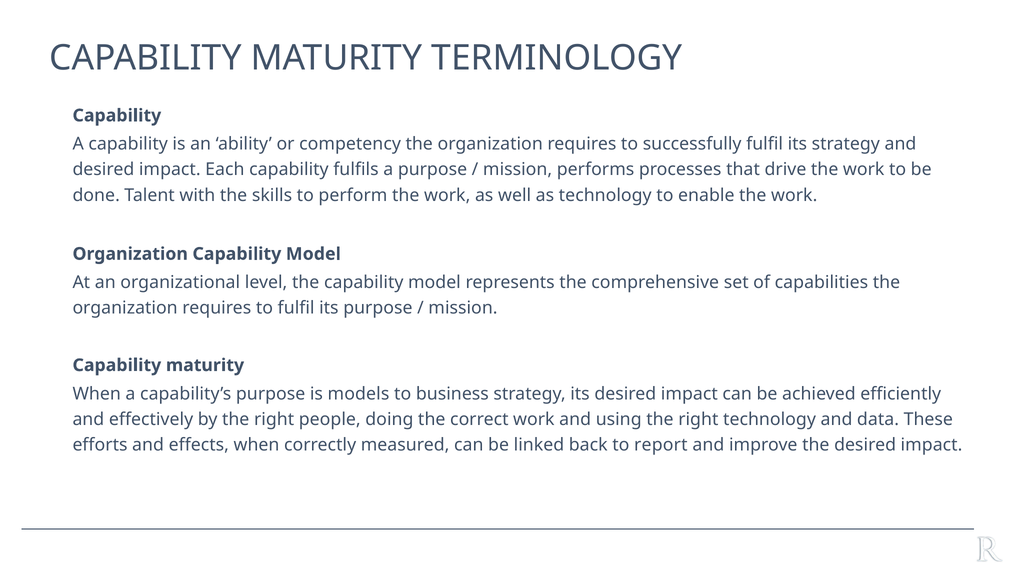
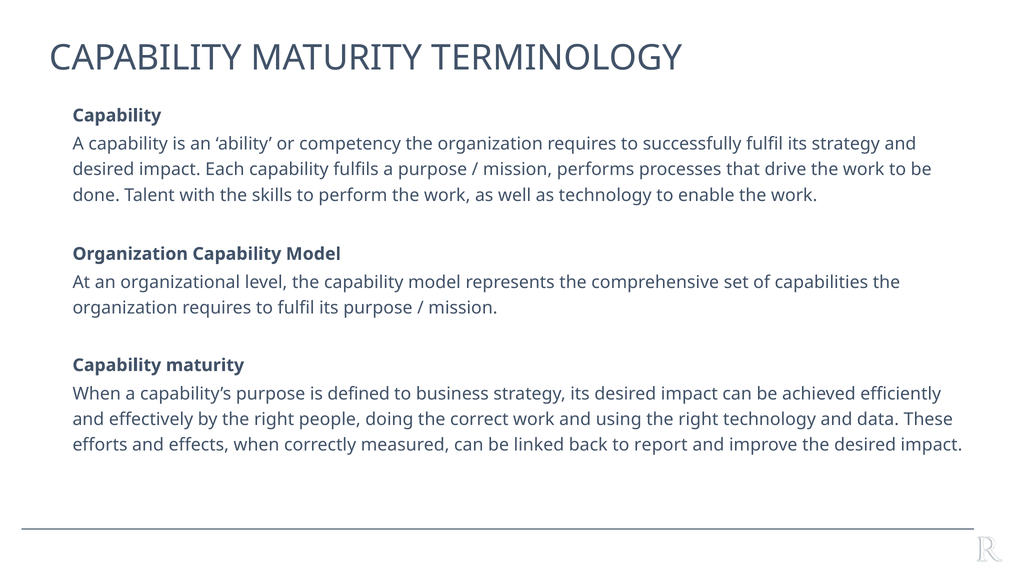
models: models -> defined (359, 394)
